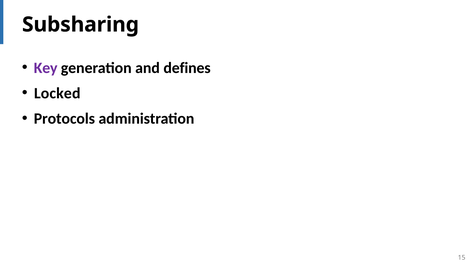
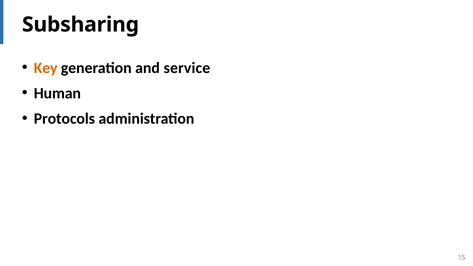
Key colour: purple -> orange (46, 68)
defines: defines -> service (187, 68)
Locked: Locked -> Human (57, 93)
